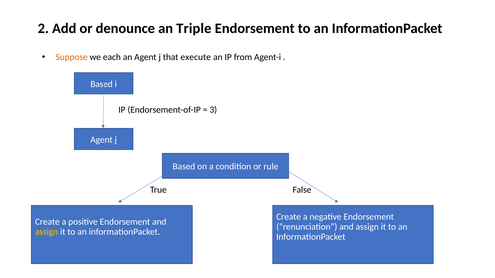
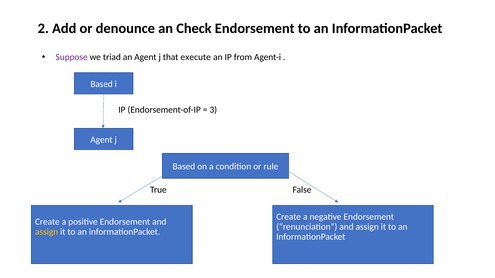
Triple: Triple -> Check (194, 28)
Suppose colour: orange -> purple (72, 57)
each: each -> triad (112, 57)
